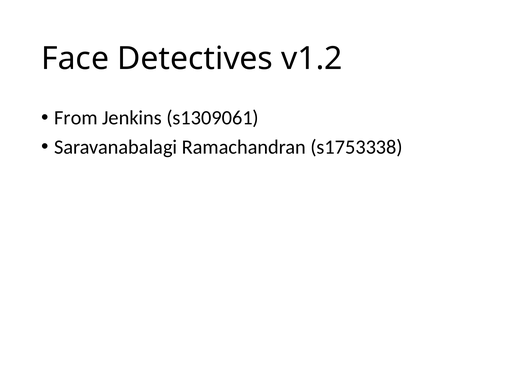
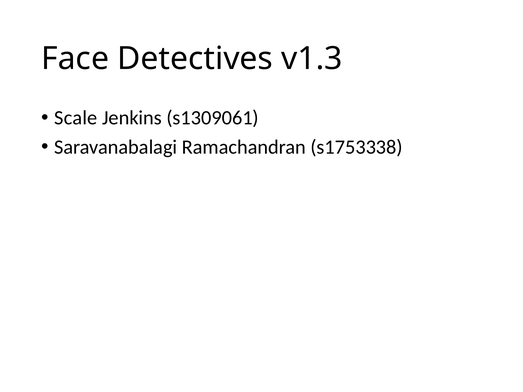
v1.2: v1.2 -> v1.3 (312, 59)
From: From -> Scale (76, 118)
